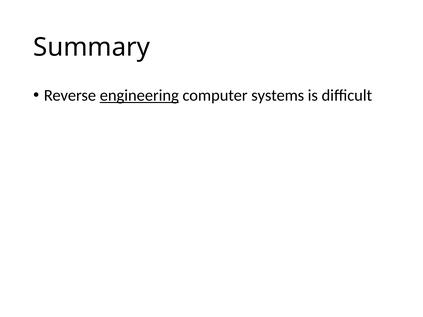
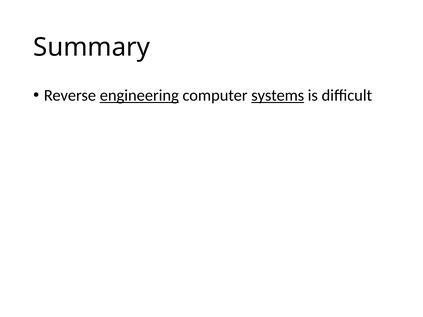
systems underline: none -> present (278, 95)
